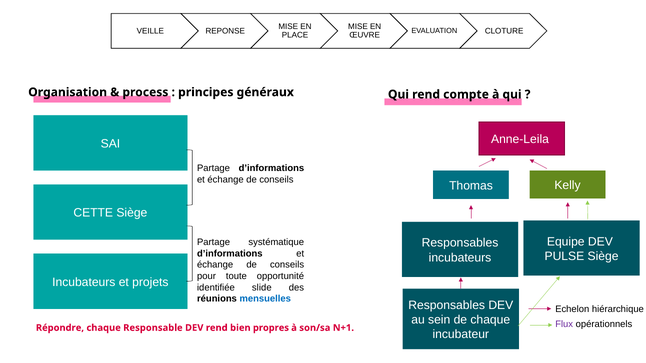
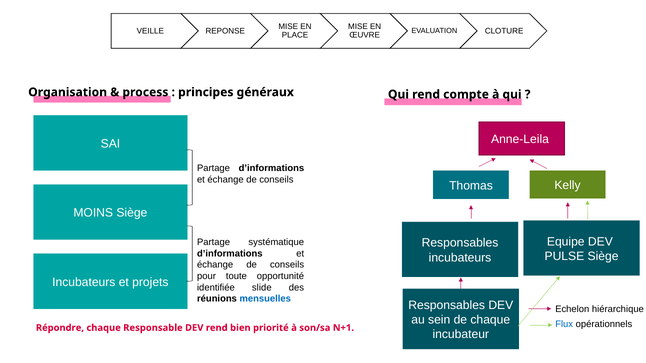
CETTE: CETTE -> MOINS (93, 213)
Flux colour: purple -> blue (564, 324)
propres: propres -> priorité (271, 328)
